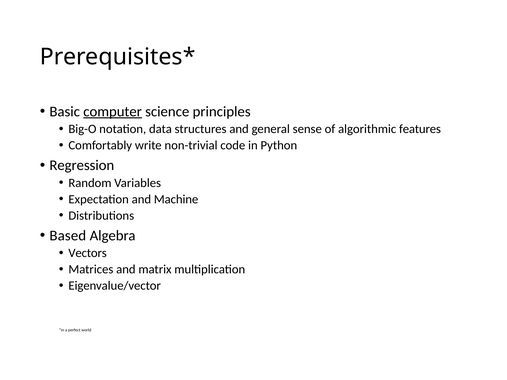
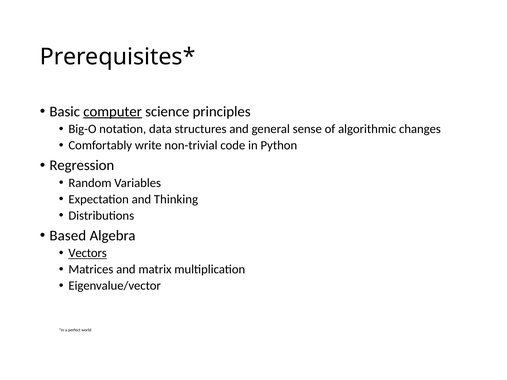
features: features -> changes (420, 129)
Machine: Machine -> Thinking (176, 199)
Vectors underline: none -> present (88, 253)
